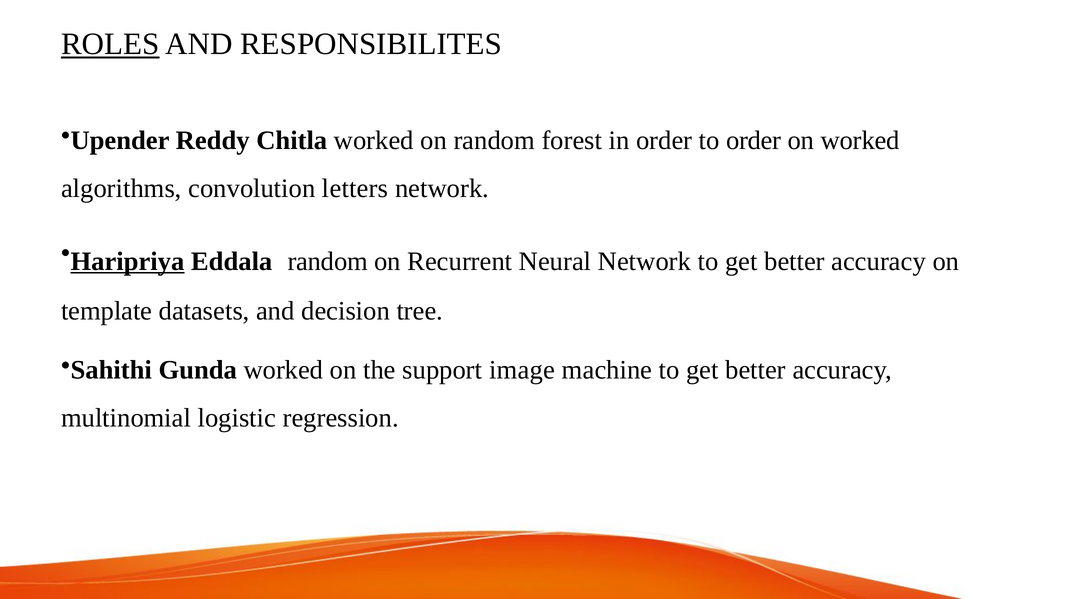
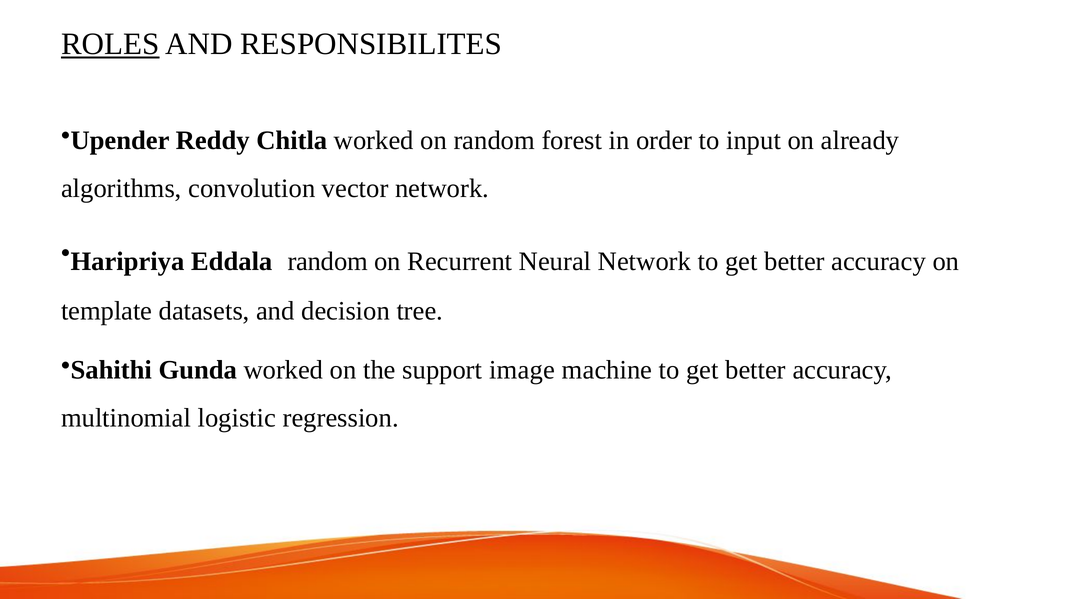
to order: order -> input (754, 140)
on worked: worked -> already (860, 140)
letters: letters -> vector (355, 188)
Haripriya underline: present -> none (127, 261)
